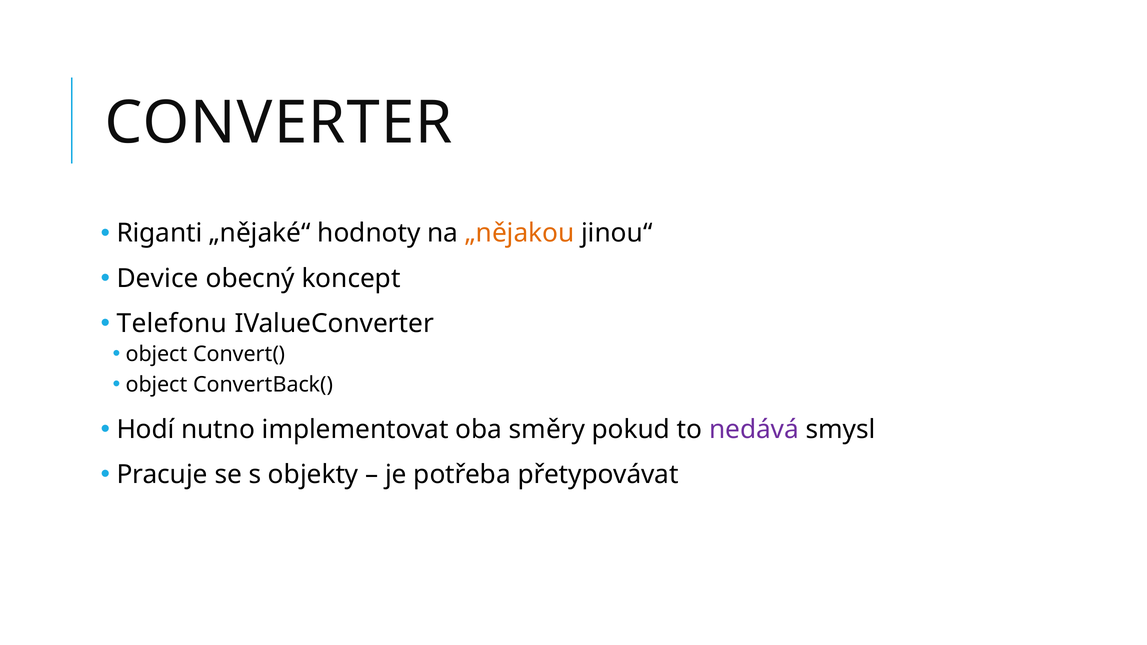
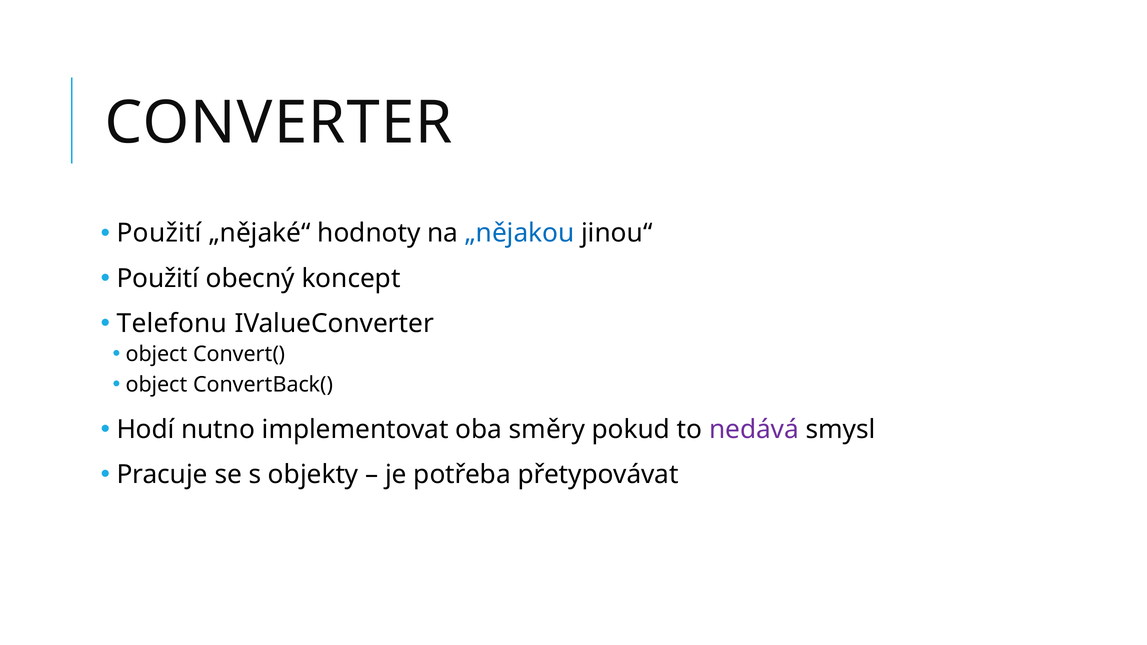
Riganti: Riganti -> Použití (159, 233)
„nějakou colour: orange -> blue (520, 233)
Device: Device -> Použití (158, 278)
